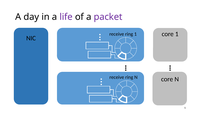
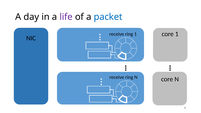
packet colour: purple -> blue (108, 17)
